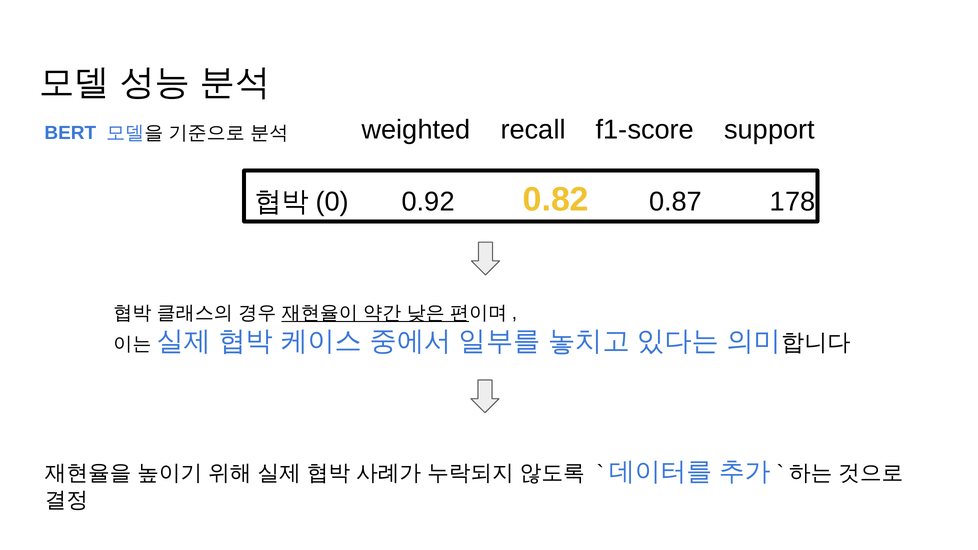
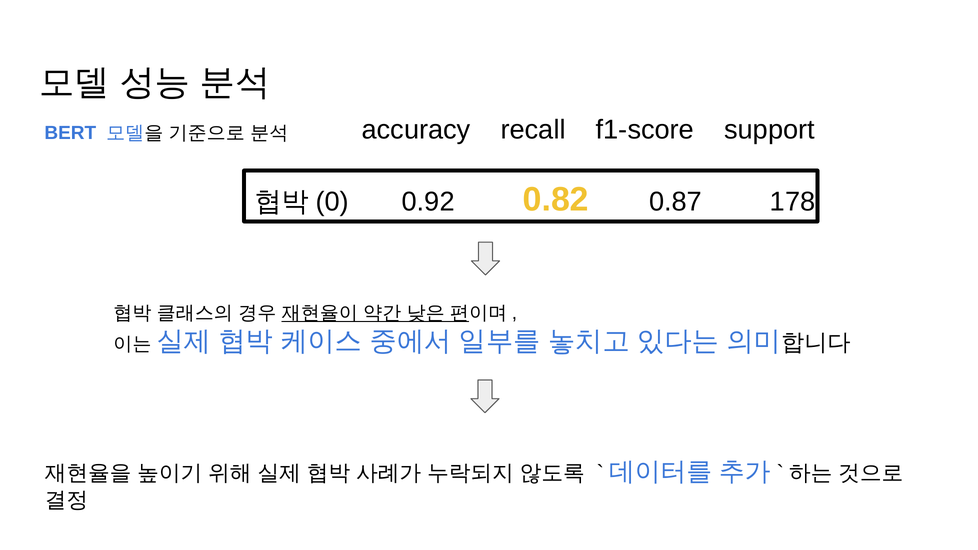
weighted: weighted -> accuracy (416, 130)
